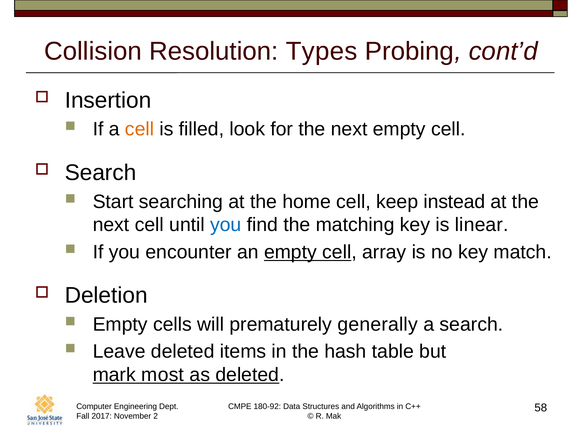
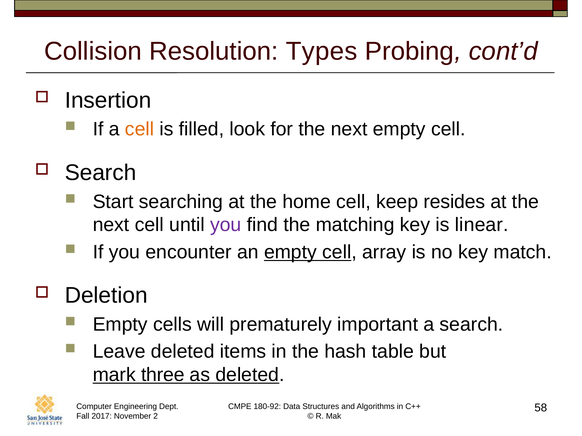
instead: instead -> resides (454, 202)
you colour: blue -> purple (226, 225)
generally: generally -> important (378, 325)
most: most -> three (163, 375)
